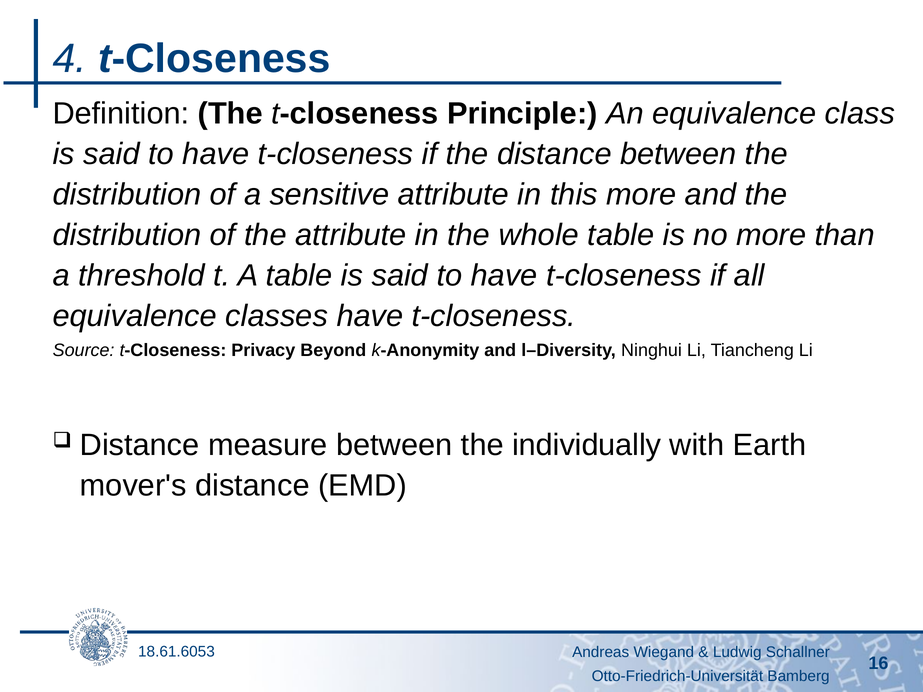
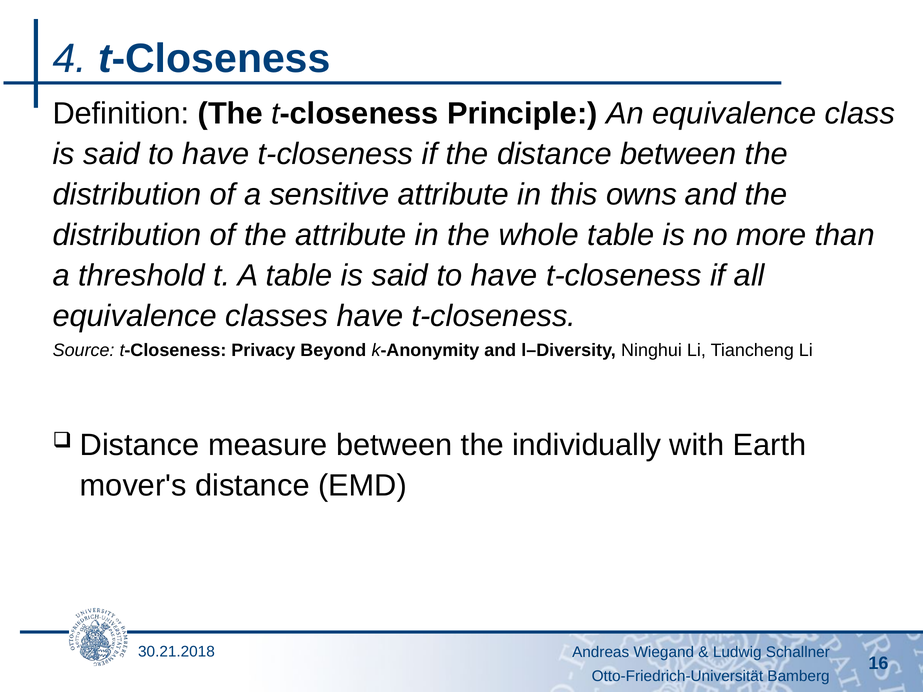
this more: more -> owns (642, 195)
18.61.6053: 18.61.6053 -> 30.21.2018 (176, 652)
